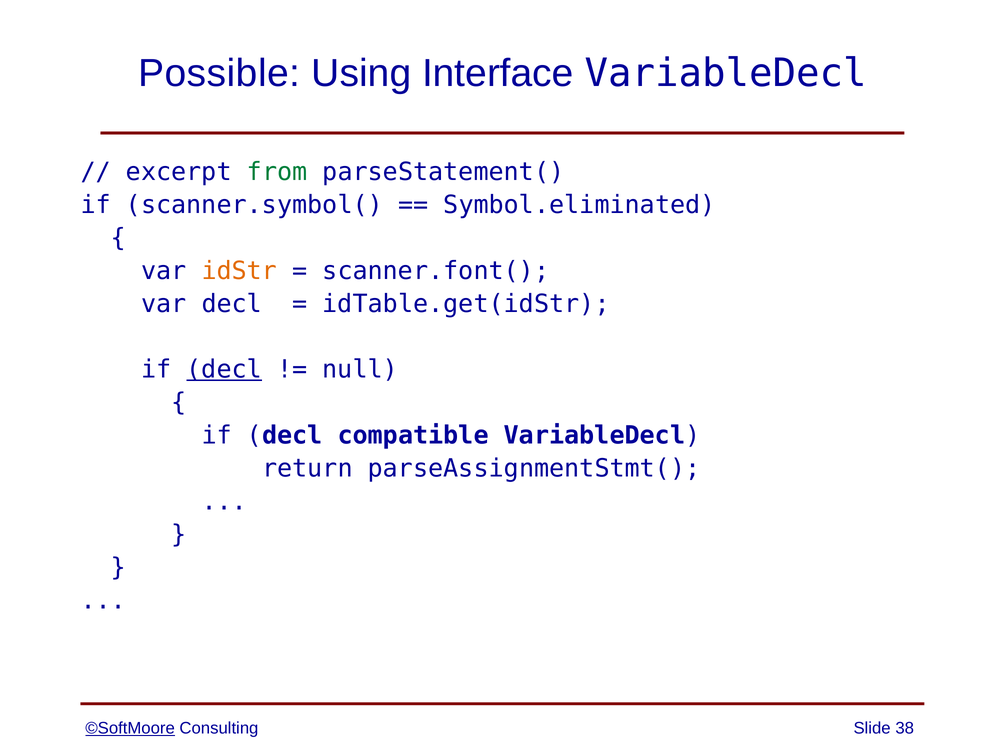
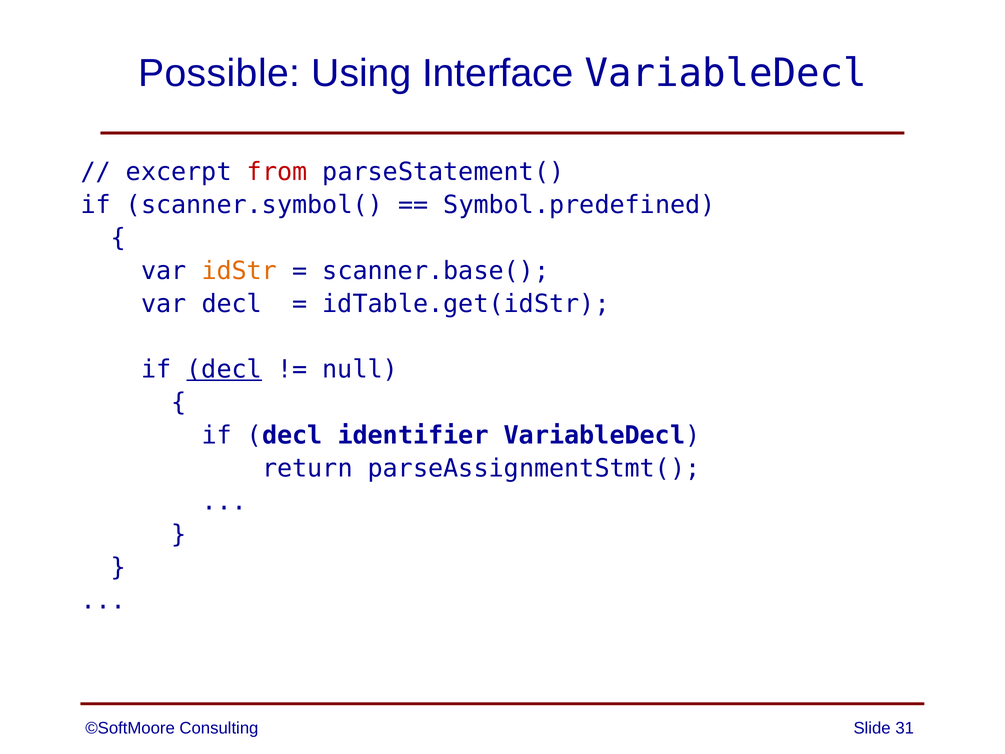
from colour: green -> red (277, 172)
Symbol.eliminated: Symbol.eliminated -> Symbol.predefined (579, 205)
scanner.font(: scanner.font( -> scanner.base( (436, 271)
compatible: compatible -> identifier (413, 435)
©SoftMoore underline: present -> none (130, 728)
38: 38 -> 31 (905, 728)
